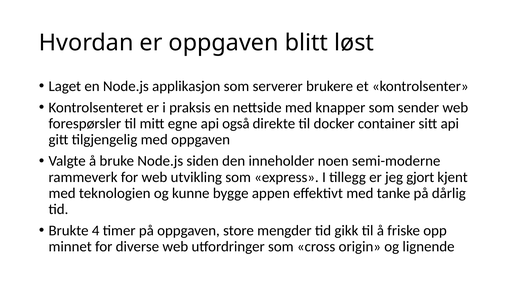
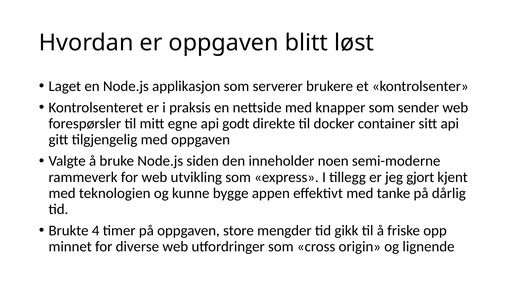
også: også -> godt (236, 124)
